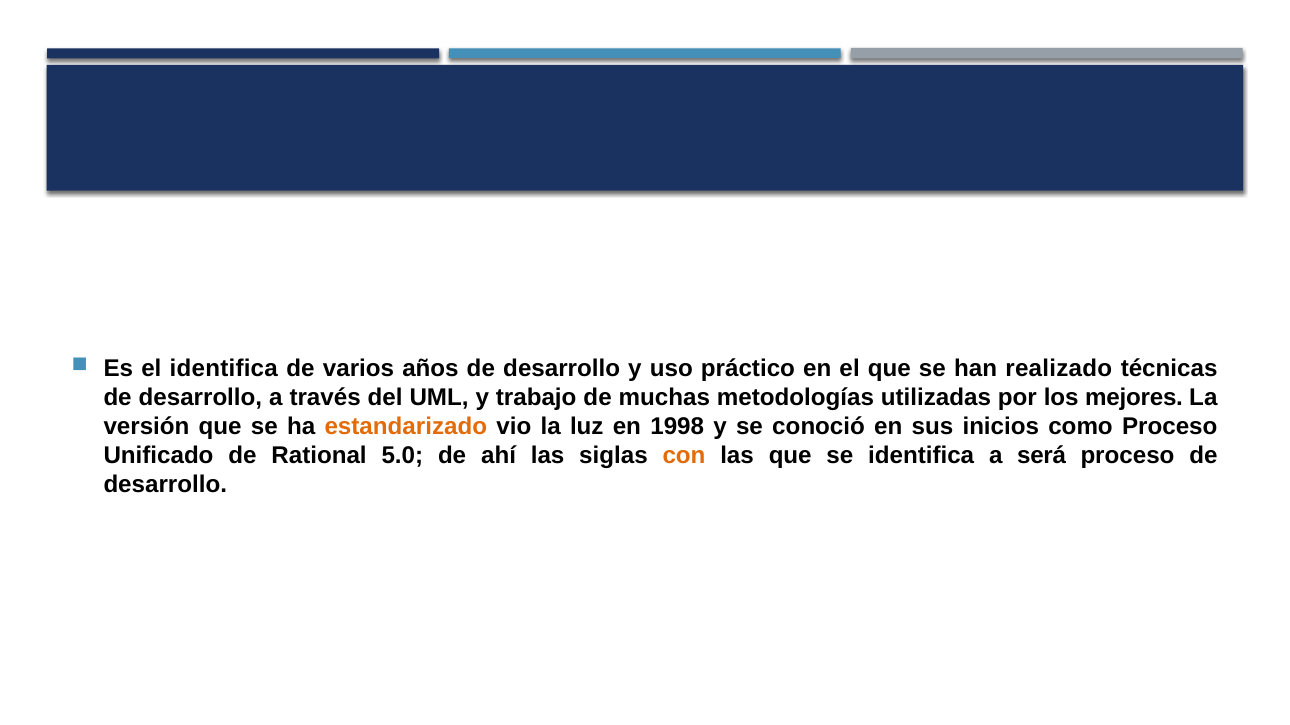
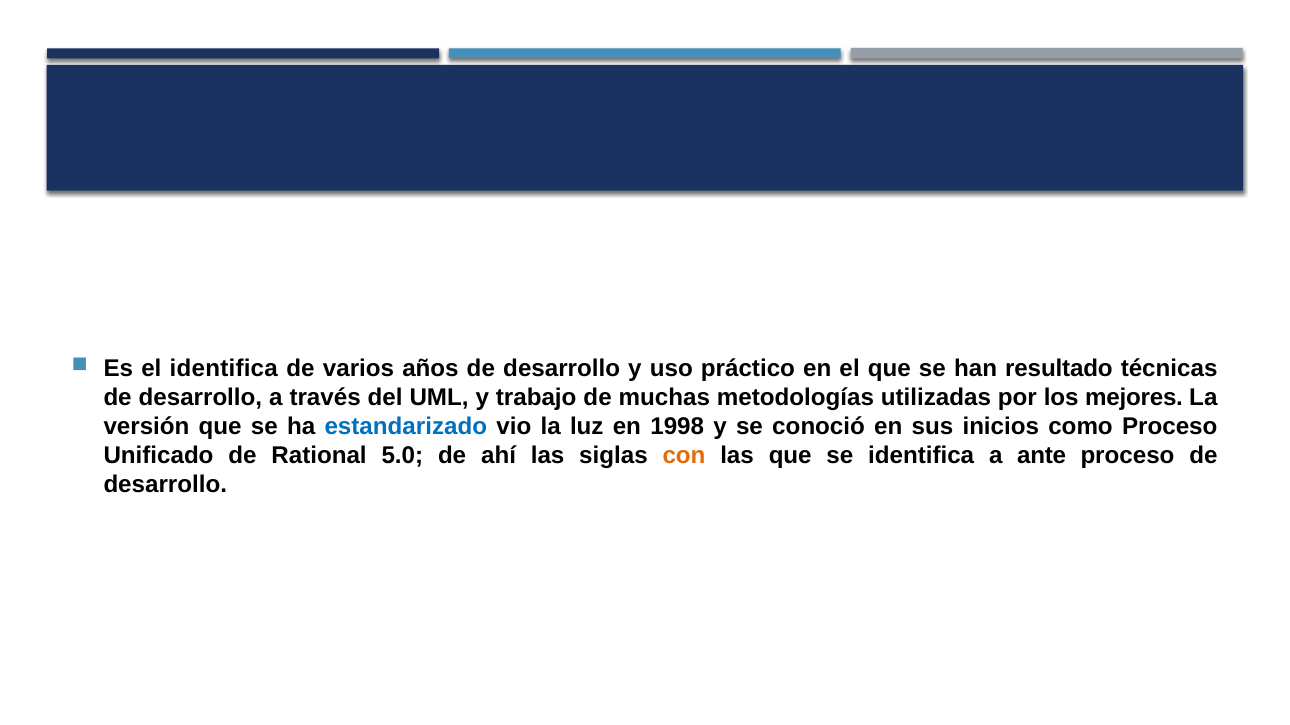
realizado: realizado -> resultado (1059, 369)
estandarizado colour: orange -> blue (406, 427)
será: será -> ante (1042, 456)
